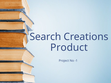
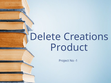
Search: Search -> Delete (45, 37)
